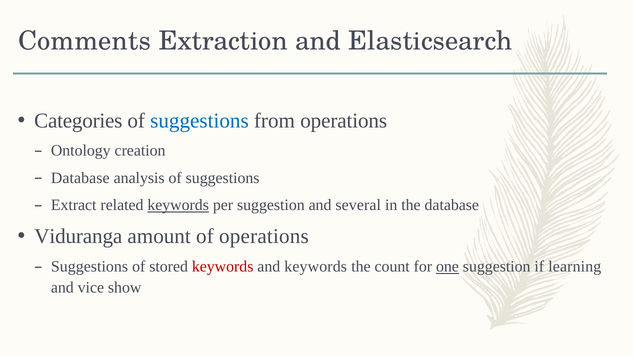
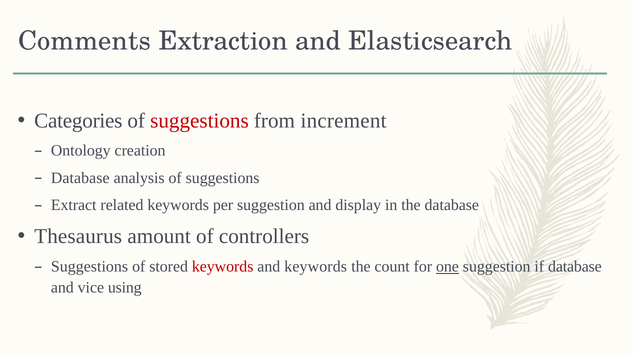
suggestions colour: blue -> red (199, 121)
from operations: operations -> increment (344, 121)
keywords underline: present -> none (178, 205)
several: several -> display (358, 205)
Viduranga: Viduranga -> Thesaurus (78, 237)
of operations: operations -> controllers (264, 237)
if learning: learning -> database (575, 267)
show: show -> using (125, 288)
